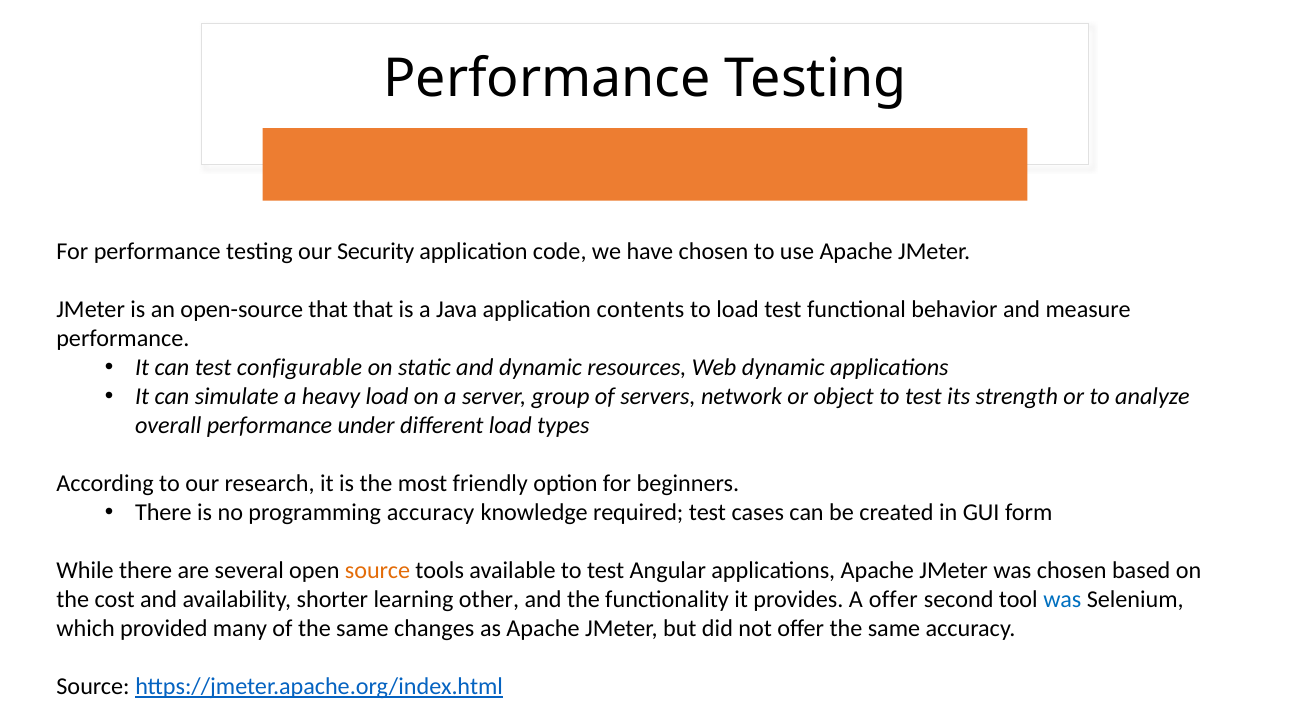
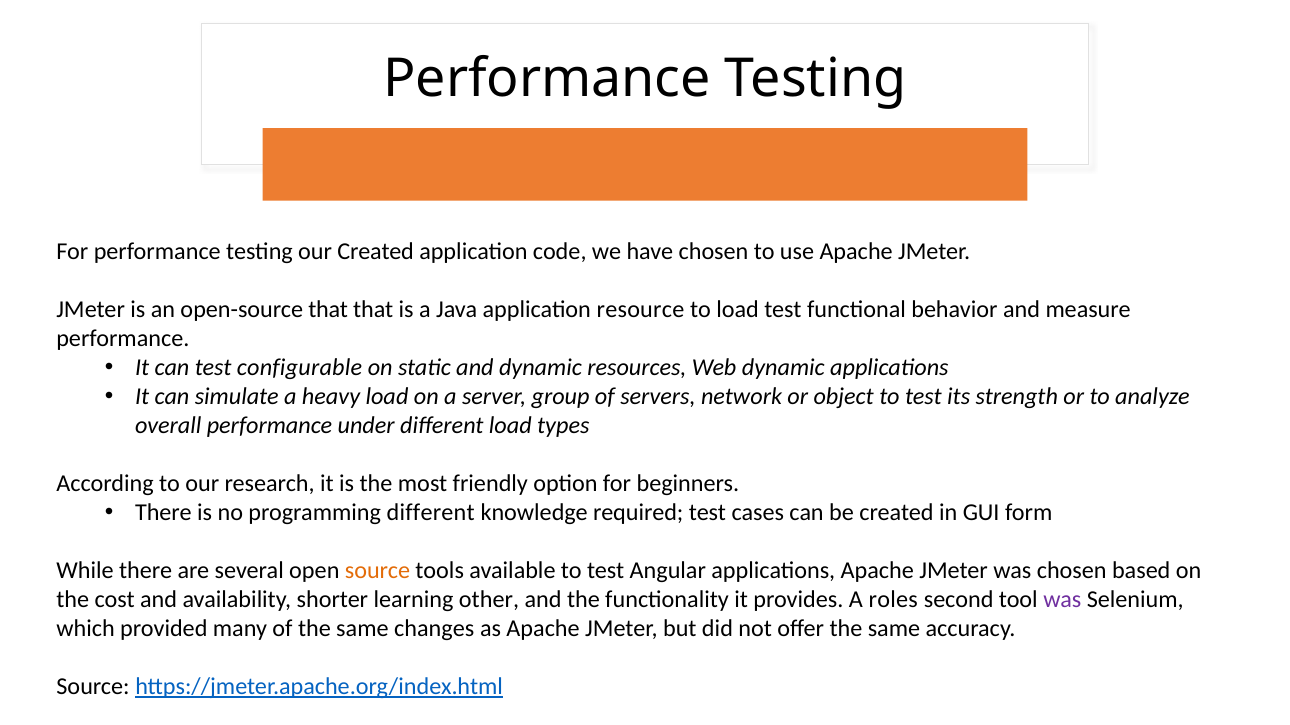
our Security: Security -> Created (376, 252)
contents: contents -> resource (640, 310)
programming accuracy: accuracy -> different (431, 513)
A offer: offer -> roles (893, 600)
was colour: blue -> purple (1062, 600)
